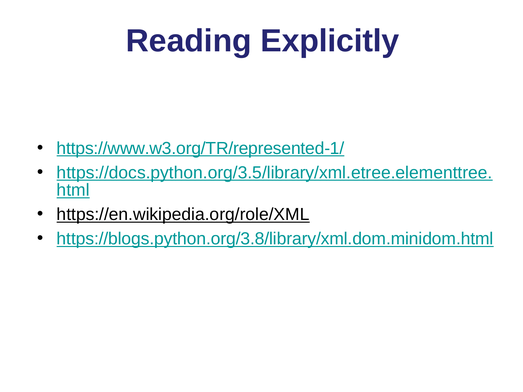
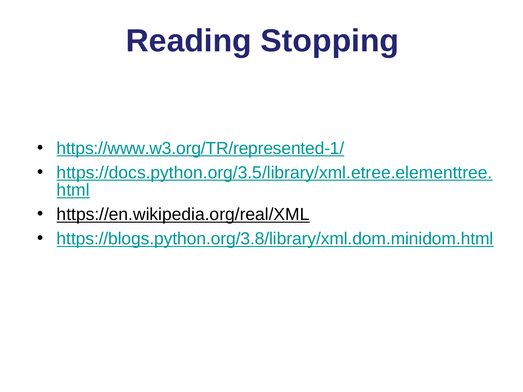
Explicitly: Explicitly -> Stopping (330, 41)
https://en.wikipedia.org/role/XML: https://en.wikipedia.org/role/XML -> https://en.wikipedia.org/real/XML (183, 215)
